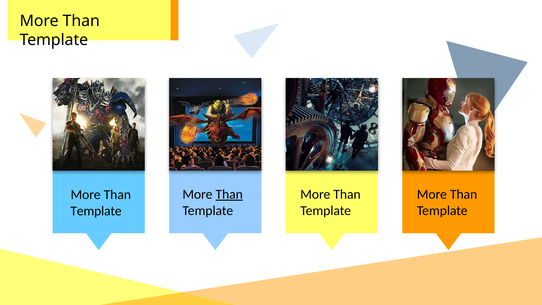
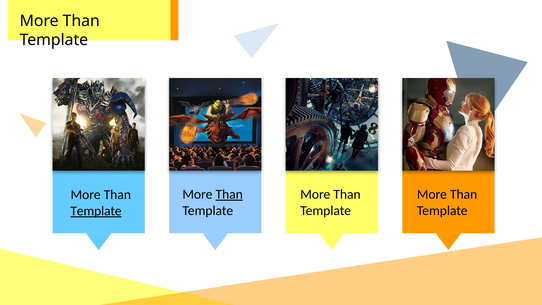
Template underline: none -> present (96, 211)
